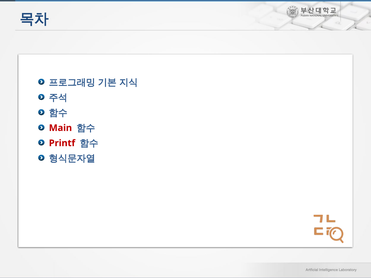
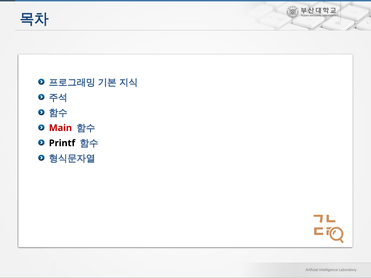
Printf colour: red -> black (62, 143)
